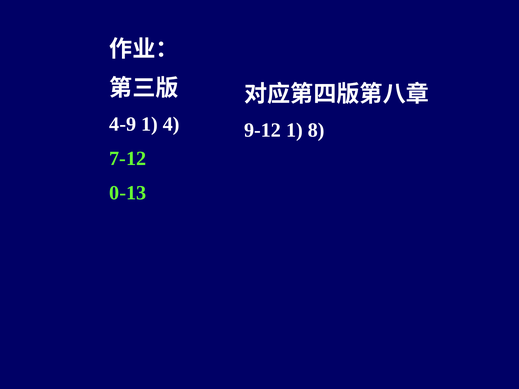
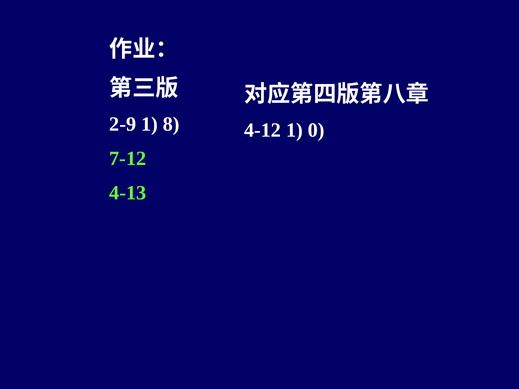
4-9: 4-9 -> 2-9 (123, 124)
4: 4 -> 8 (171, 124)
9-12: 9-12 -> 4-12 (263, 130)
8: 8 -> 0 (316, 130)
0-13: 0-13 -> 4-13 (128, 193)
